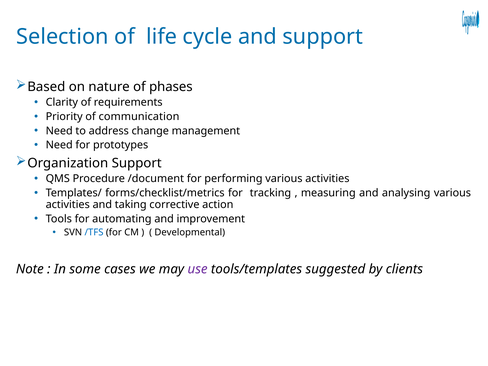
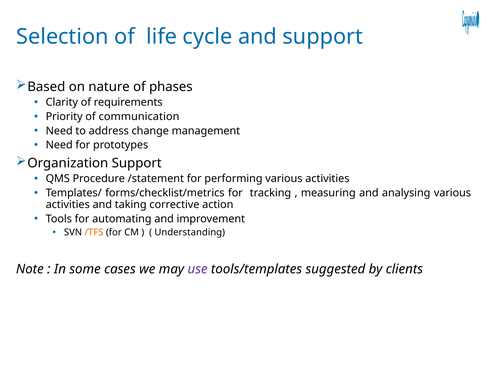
/document: /document -> /statement (156, 179)
/TFS colour: blue -> orange (94, 232)
Developmental: Developmental -> Understanding (190, 232)
